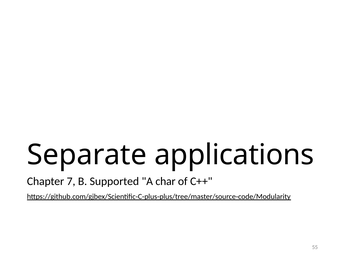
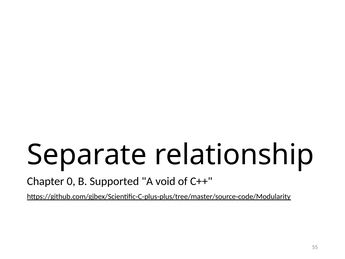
applications: applications -> relationship (234, 155)
7: 7 -> 0 (71, 181)
char: char -> void (165, 181)
